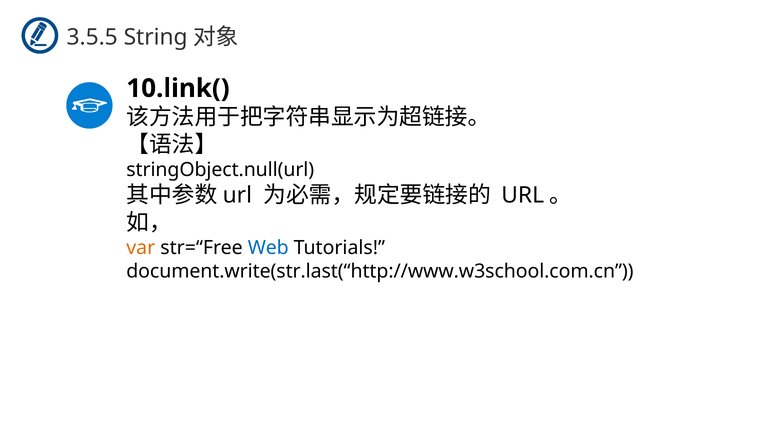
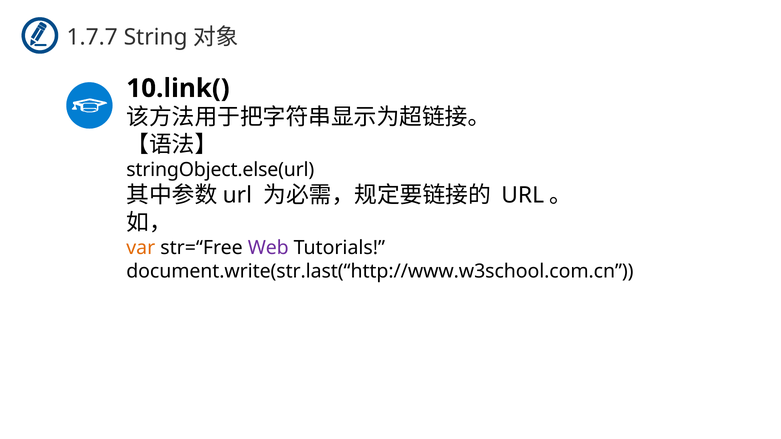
3.5.5: 3.5.5 -> 1.7.7 (92, 37)
stringObject.null(url: stringObject.null(url -> stringObject.else(url (220, 170)
Web colour: blue -> purple (268, 248)
